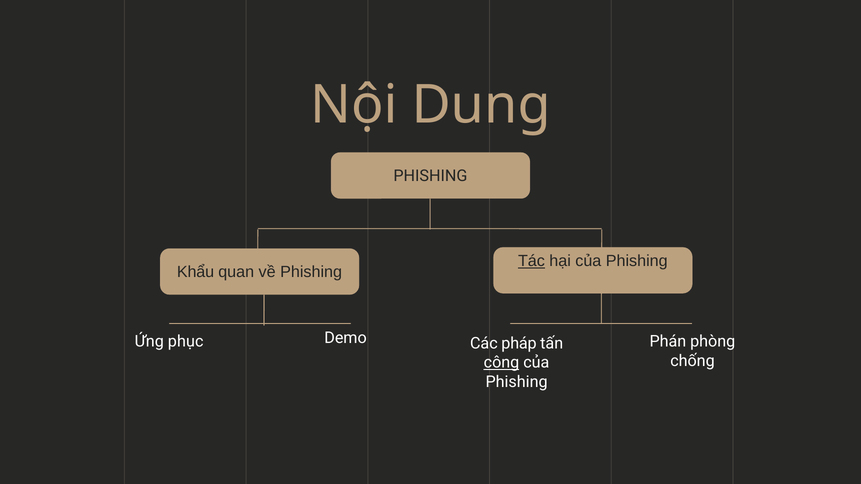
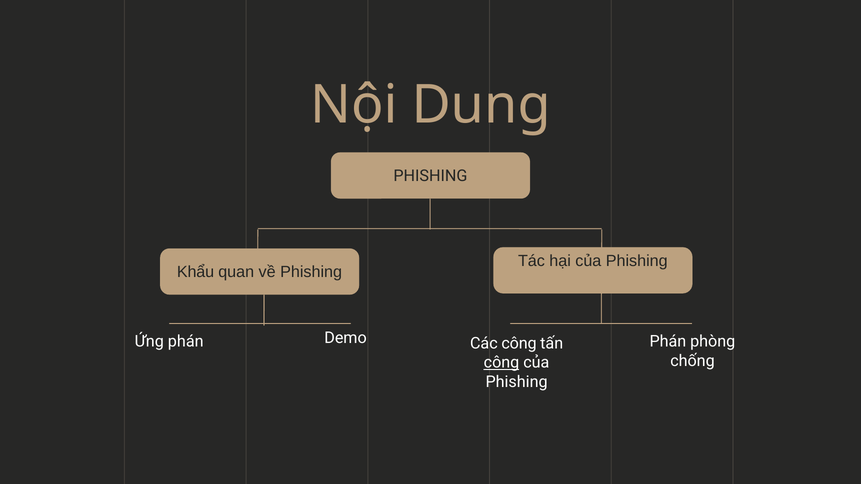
Tác underline: present -> none (531, 261)
Ứng phục: phục -> phán (186, 342)
Các pháp: pháp -> công (519, 344)
